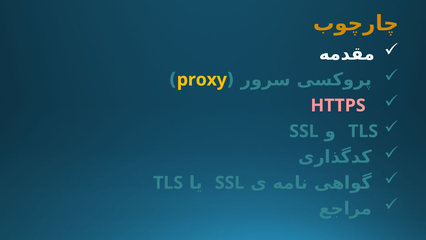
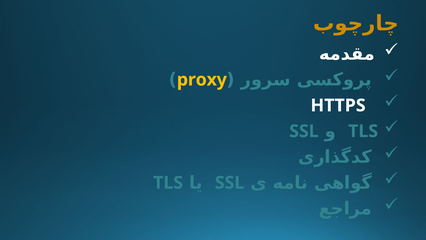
HTTPS colour: pink -> white (338, 105)
